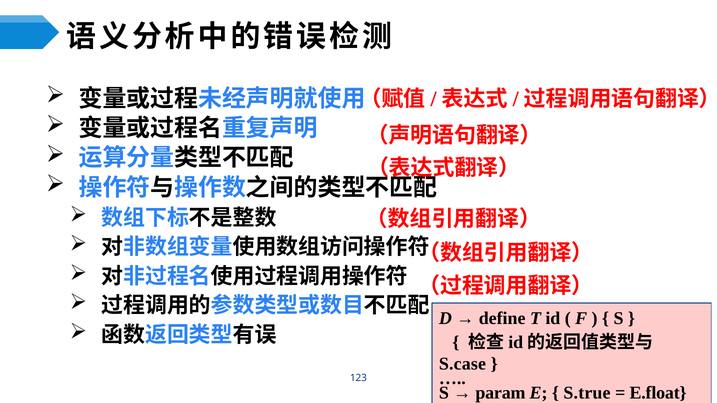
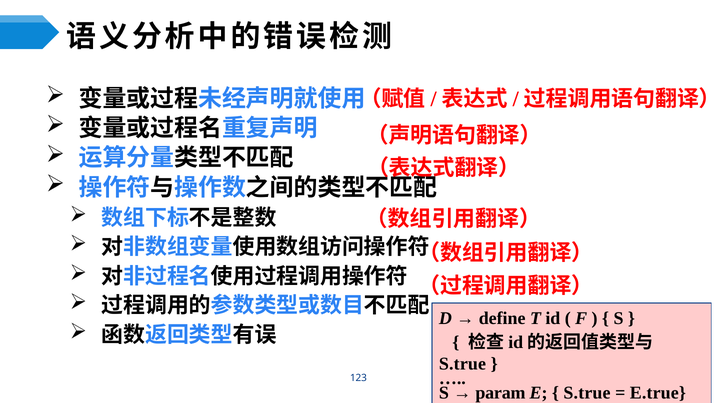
S.case: S.case -> S.true (463, 364)
E.float: E.float -> E.true (658, 393)
